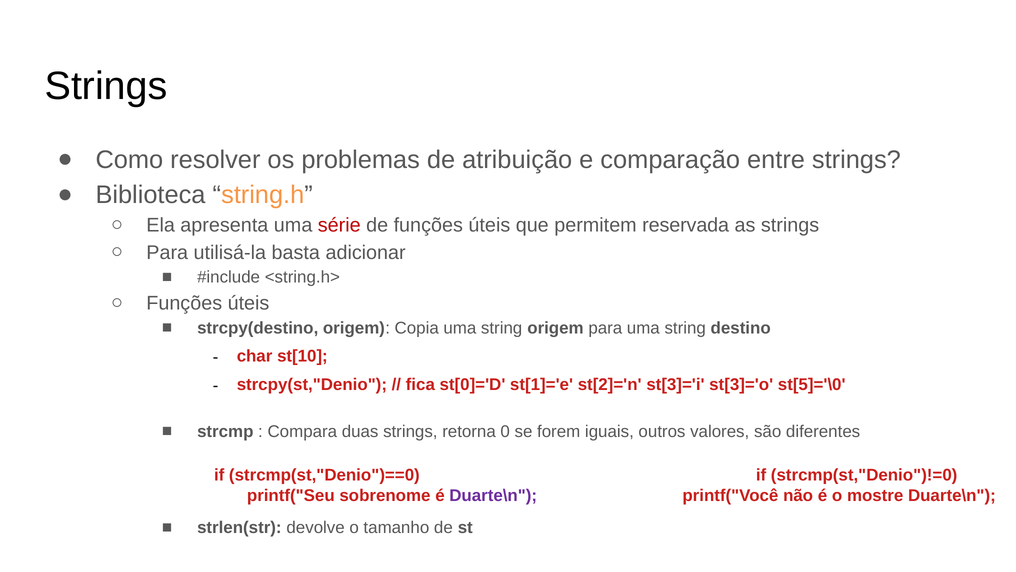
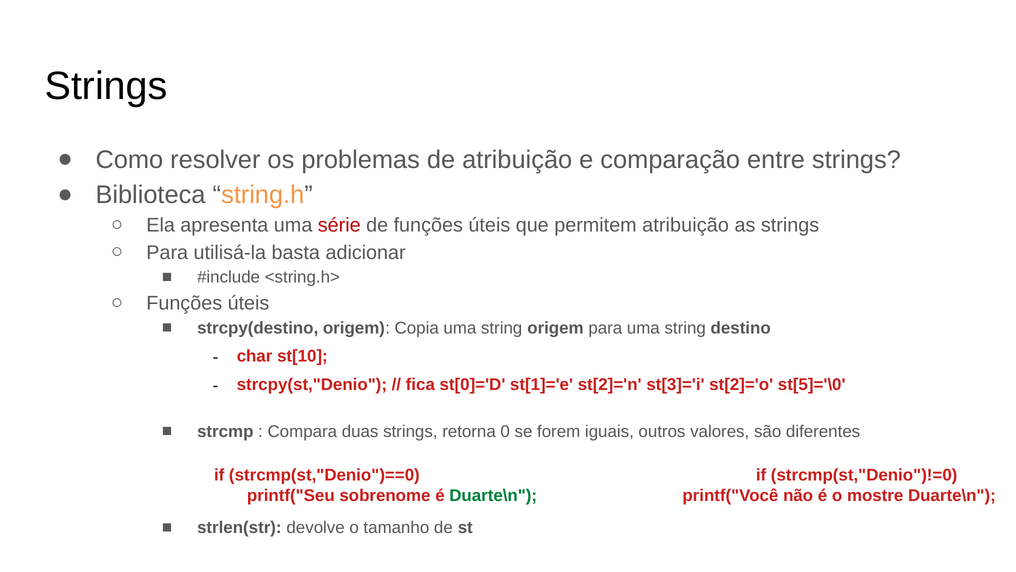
permitem reservada: reservada -> atribuição (686, 225)
st[3]='o: st[3]='o -> st[2]='o (741, 384)
Duarte\n colour: purple -> green (493, 495)
